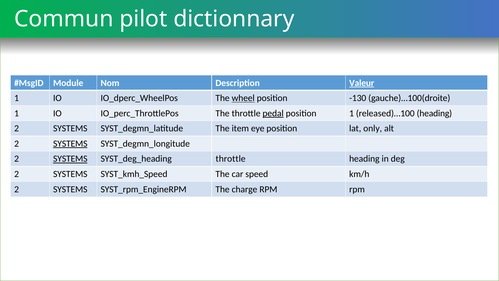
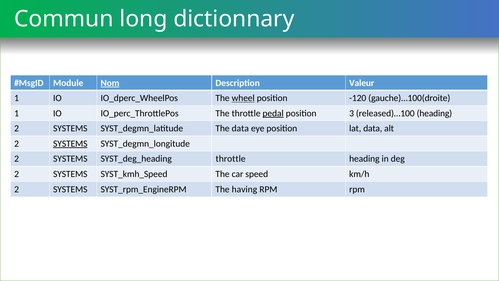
pilot: pilot -> long (143, 19)
Nom underline: none -> present (110, 83)
Valeur underline: present -> none (362, 83)
-130: -130 -> -120 (358, 98)
position 1: 1 -> 3 (352, 113)
The item: item -> data (240, 128)
lat only: only -> data (373, 128)
SYSTEMS underline: present -> none (70, 159)
charge: charge -> having (244, 189)
